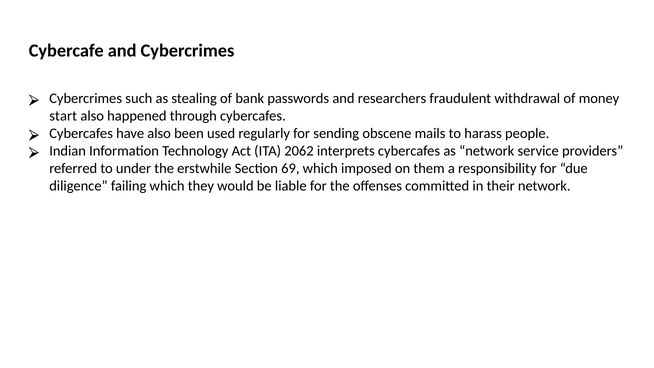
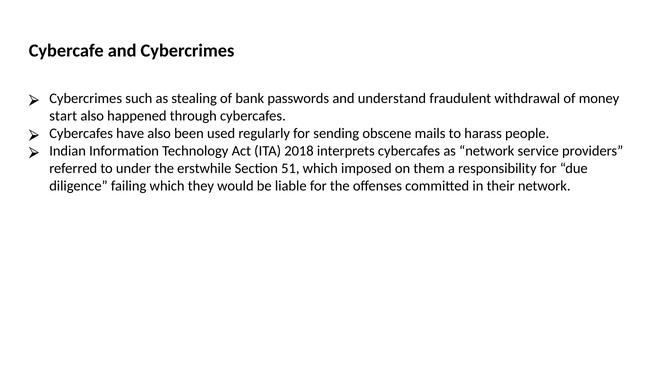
researchers: researchers -> understand (392, 99)
2062: 2062 -> 2018 (299, 151)
69: 69 -> 51 (290, 168)
